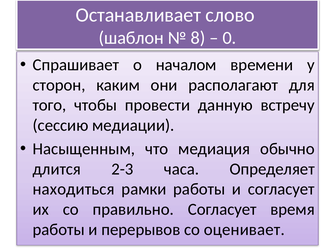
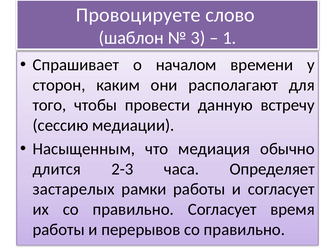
Останавливает: Останавливает -> Провоцируете (138, 15)
8: 8 -> 3 (198, 38)
0: 0 -> 1 (229, 38)
находиться: находиться -> застарелых (74, 189)
перерывов со оценивает: оценивает -> правильно (244, 229)
